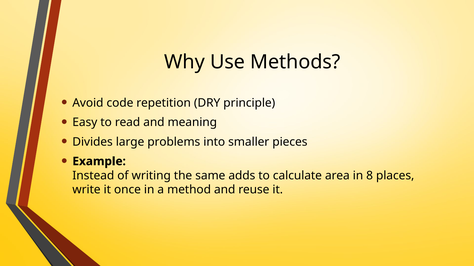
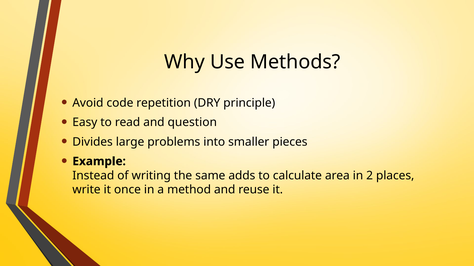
meaning: meaning -> question (192, 123)
8: 8 -> 2 (370, 176)
